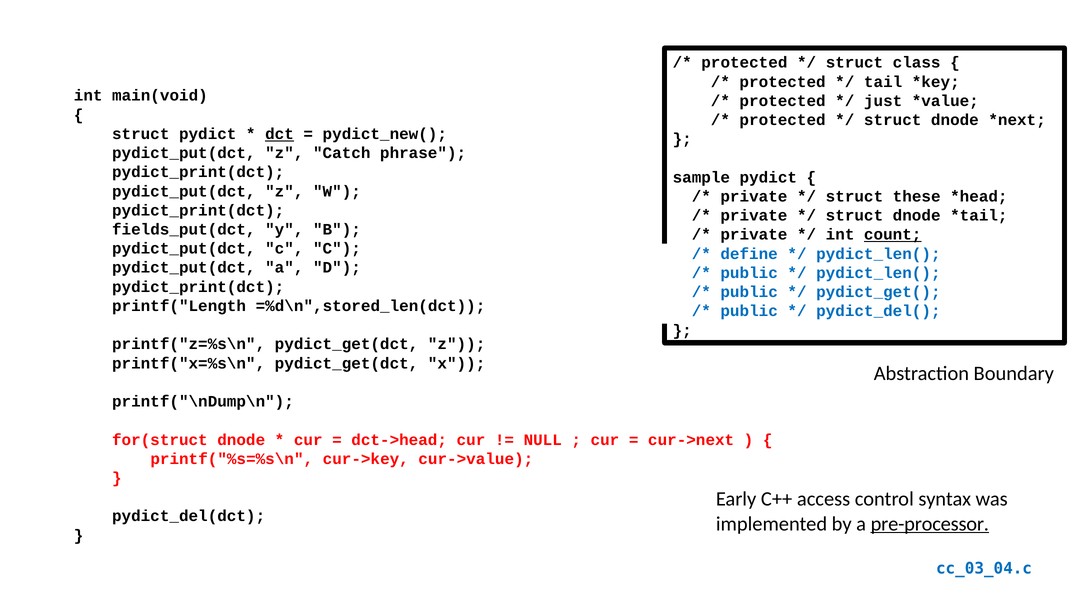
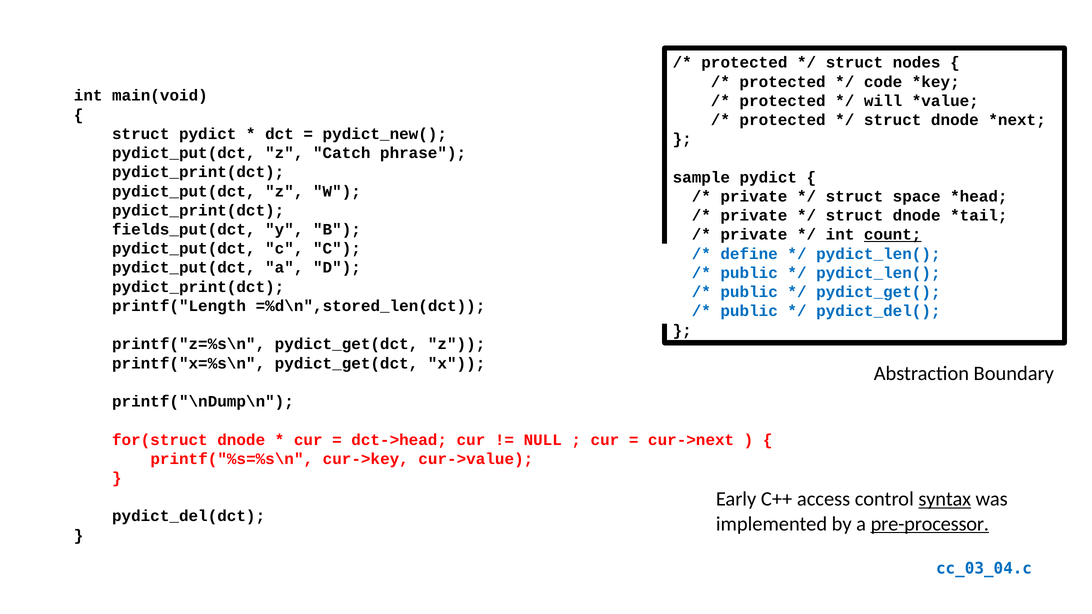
class: class -> nodes (917, 63)
tail: tail -> code (883, 82)
just: just -> will (883, 101)
dct underline: present -> none (280, 134)
these: these -> space (917, 197)
syntax underline: none -> present (945, 499)
